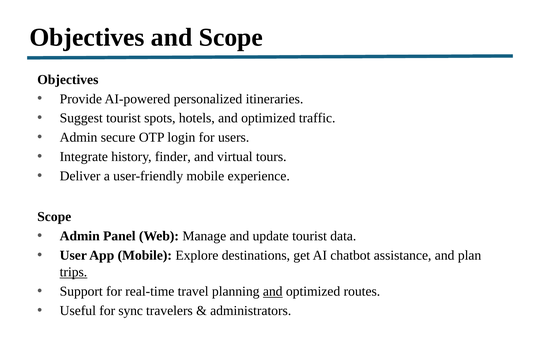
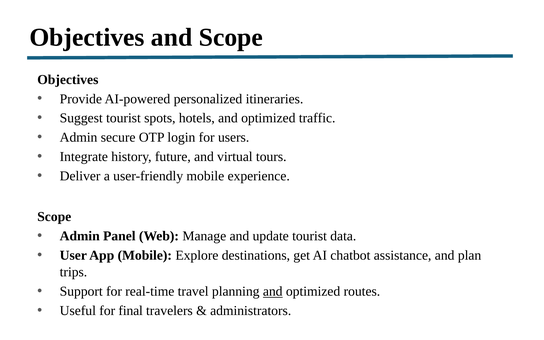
finder: finder -> future (173, 157)
trips underline: present -> none (73, 272)
sync: sync -> final (131, 311)
